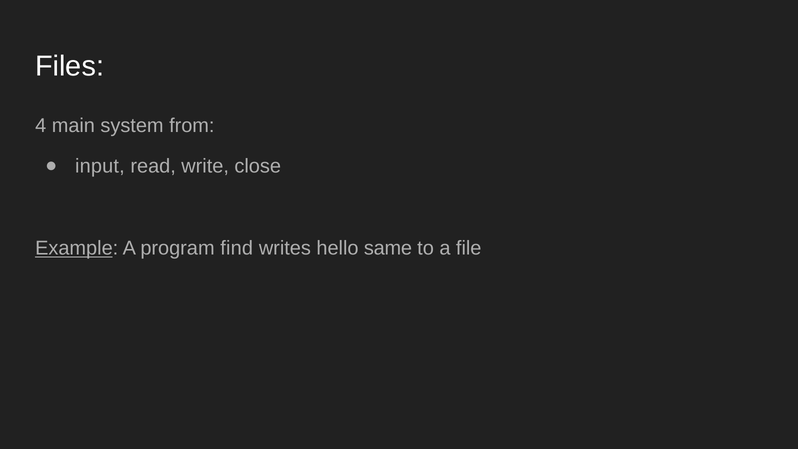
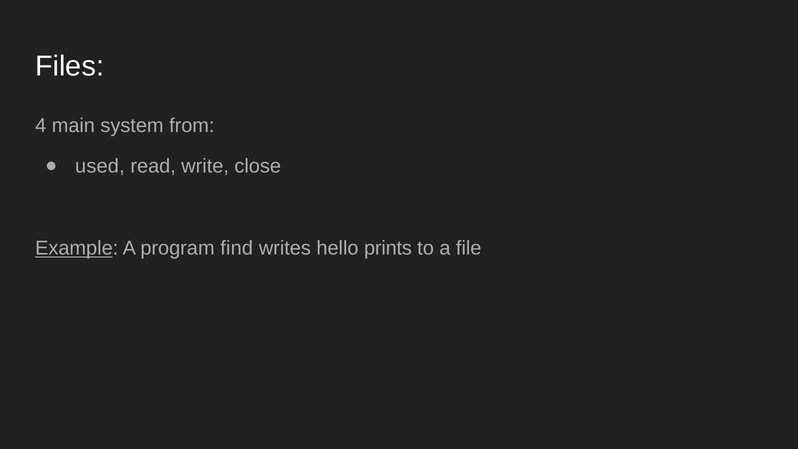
input: input -> used (100, 166)
same: same -> prints (388, 248)
